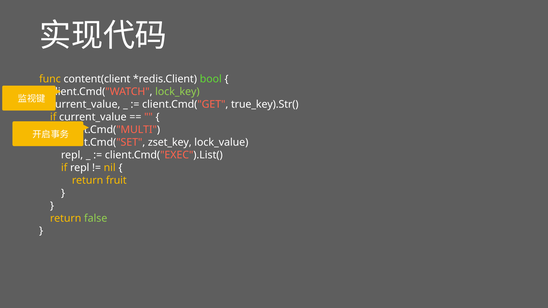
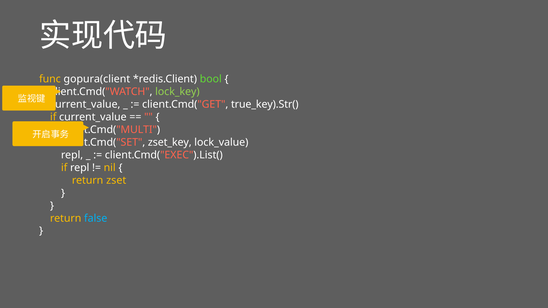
content(client: content(client -> gopura(client (97, 79)
fruit: fruit -> zset (116, 180)
false colour: light green -> light blue (96, 218)
